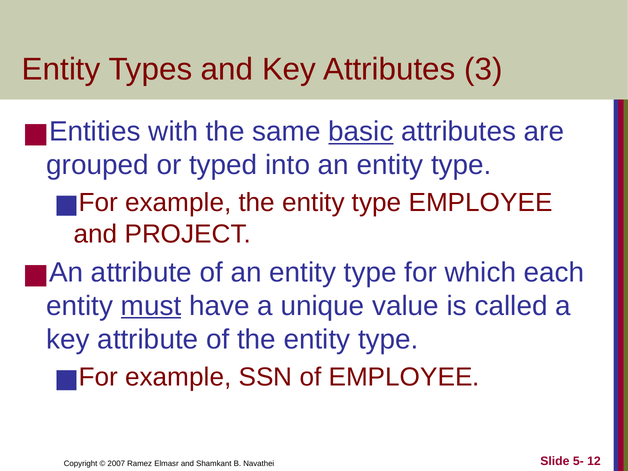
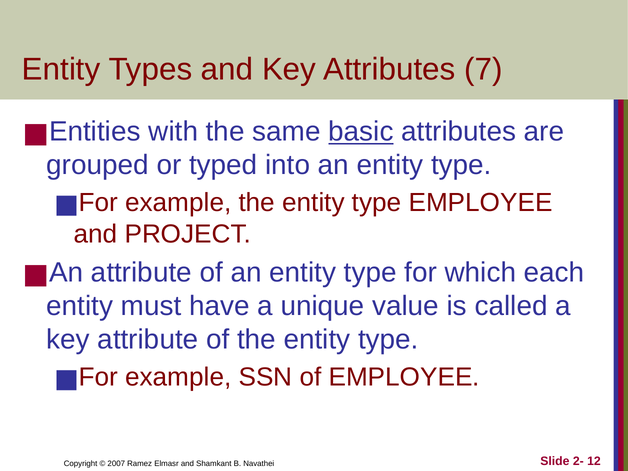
3: 3 -> 7 (483, 69)
must underline: present -> none (151, 306)
5-: 5- -> 2- (578, 461)
